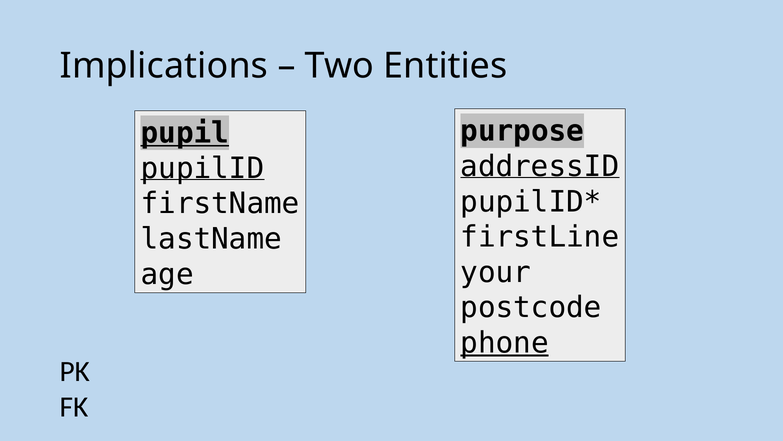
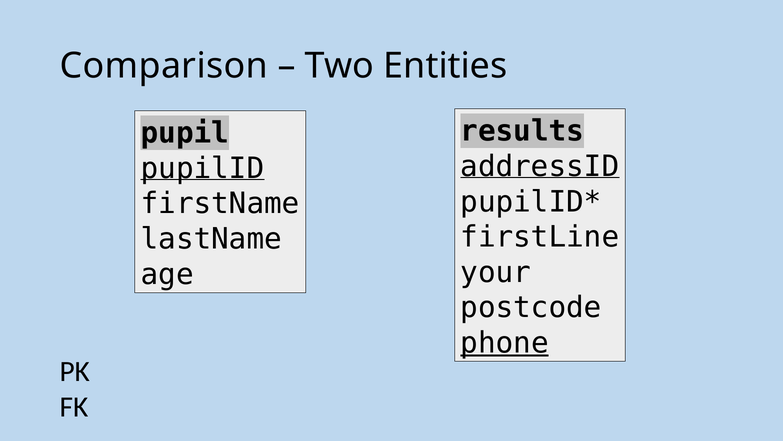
Implications: Implications -> Comparison (164, 66)
purpose: purpose -> results (522, 131)
pupil underline: present -> none (185, 133)
